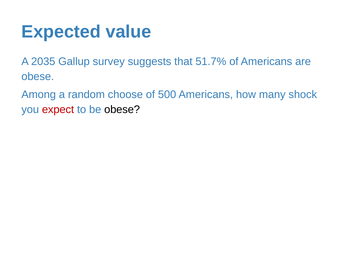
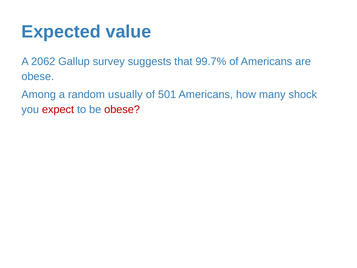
2035: 2035 -> 2062 (43, 61)
51.7%: 51.7% -> 99.7% (211, 61)
choose: choose -> usually (125, 94)
500: 500 -> 501 (167, 94)
obese colour: black -> red (122, 110)
